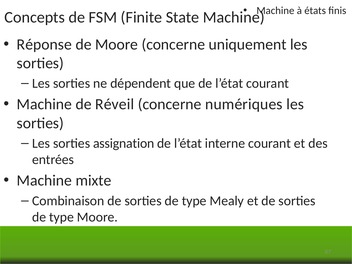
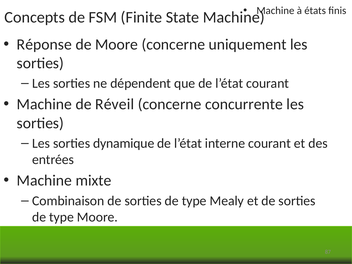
numériques: numériques -> concurrente (244, 104)
assignation: assignation -> dynamique (124, 143)
